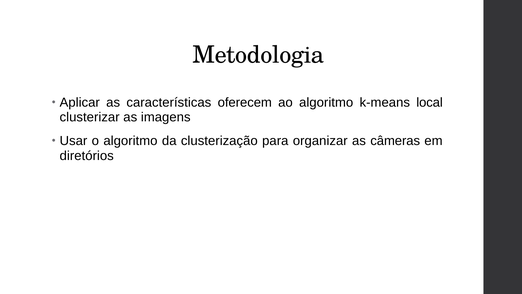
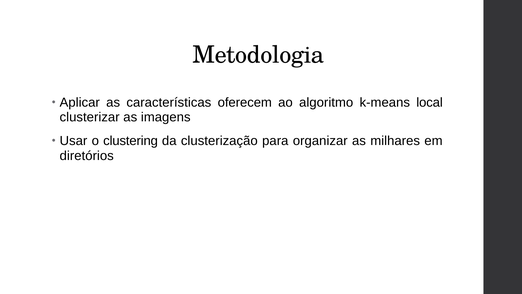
o algoritmo: algoritmo -> clustering (131, 141)
câmeras: câmeras -> milhares (395, 141)
